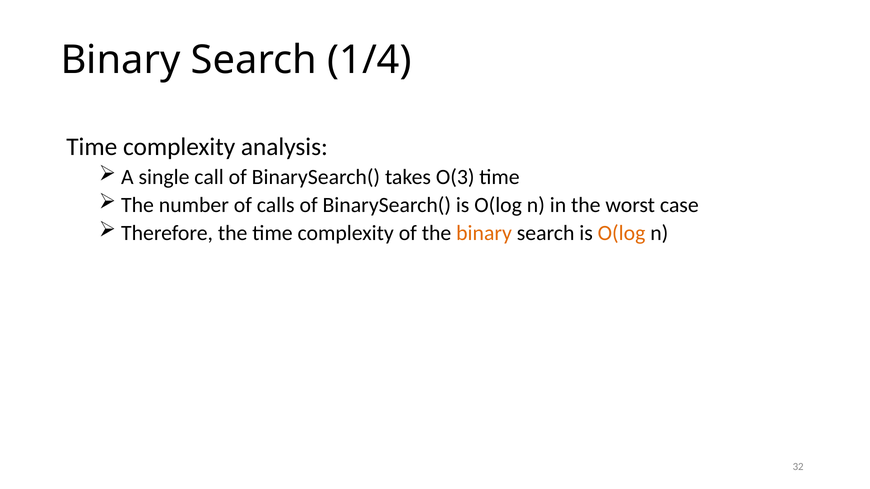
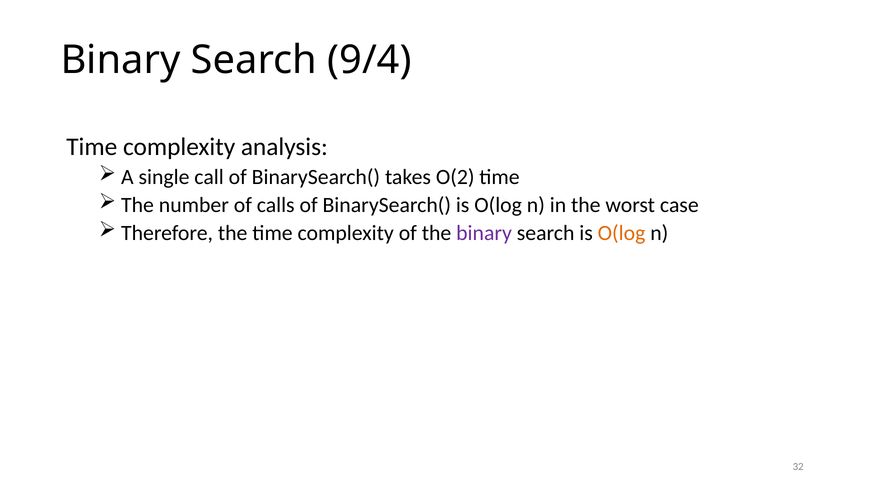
1/4: 1/4 -> 9/4 (370, 60)
O(3: O(3 -> O(2 (455, 177)
binary colour: orange -> purple (484, 233)
